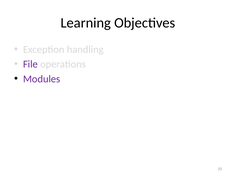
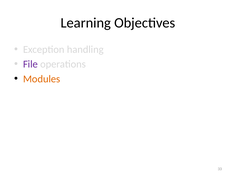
Modules colour: purple -> orange (42, 79)
